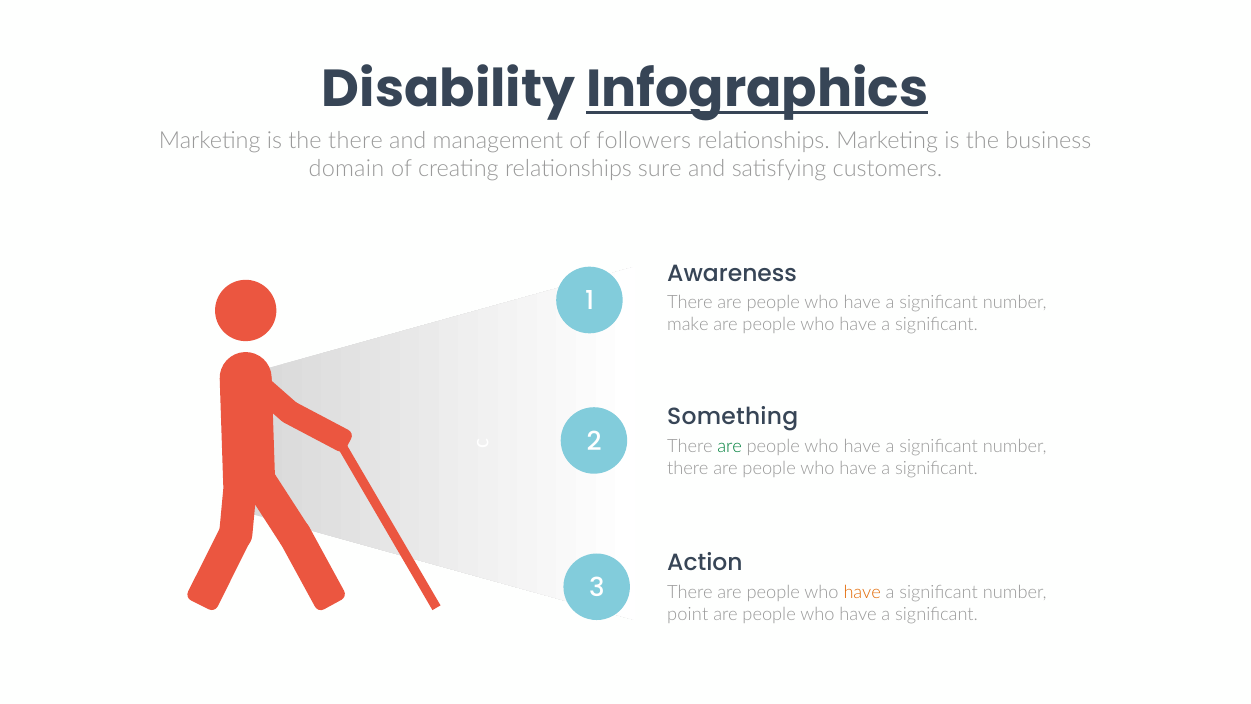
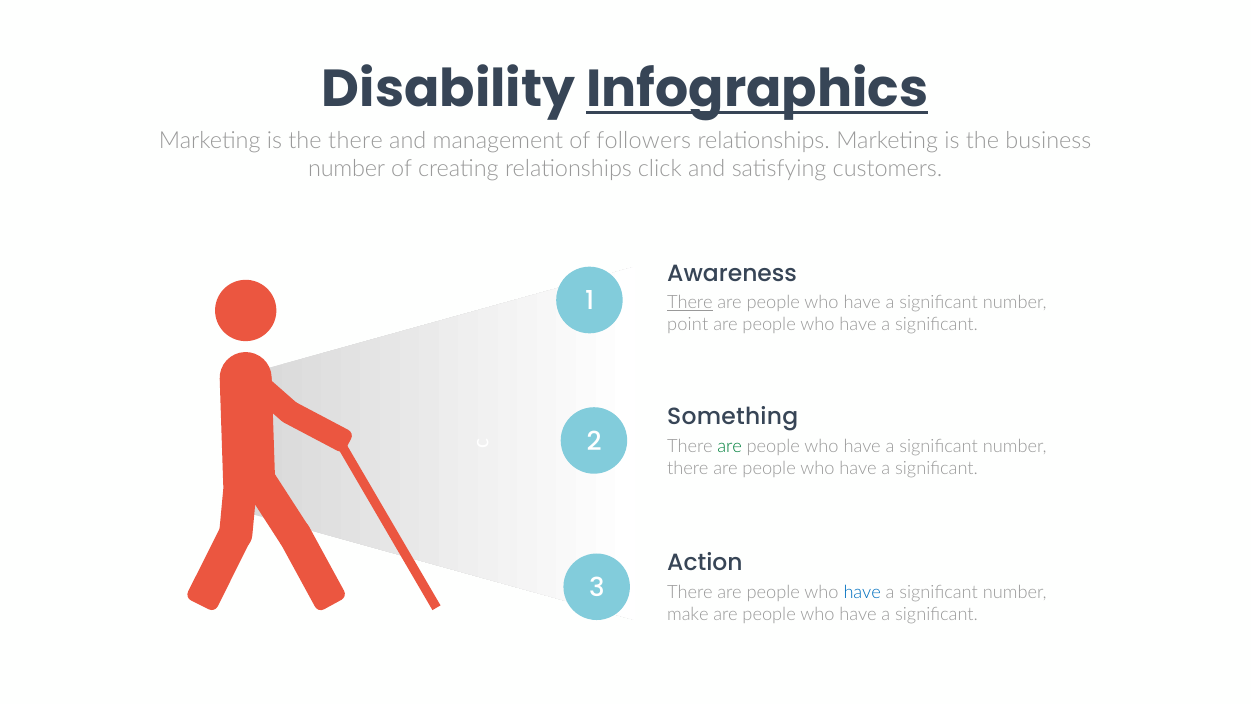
domain: domain -> number (347, 169)
sure: sure -> click (660, 169)
There underline: none -> present (690, 303)
make: make -> point (688, 325)
have colour: orange -> blue (862, 592)
point: point -> make (688, 614)
